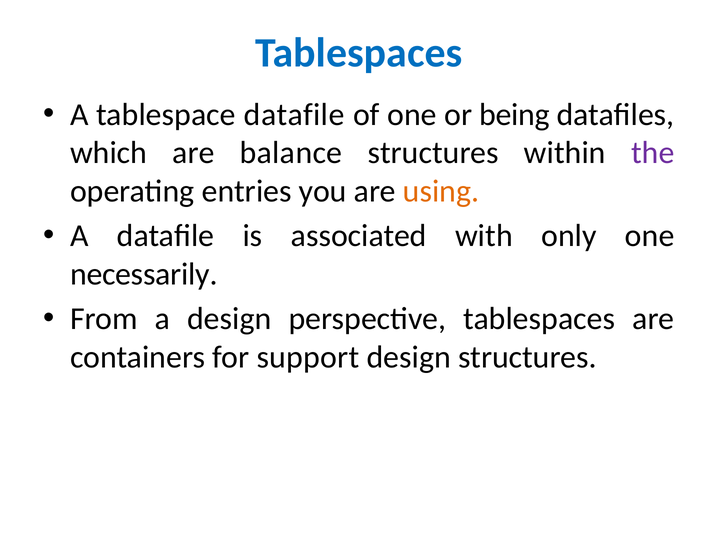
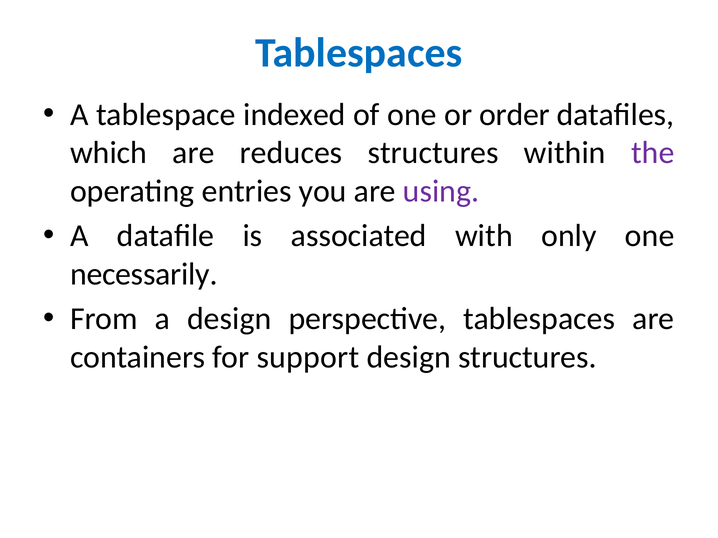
tablespace datafile: datafile -> indexed (294, 115)
being: being -> order (515, 115)
balance: balance -> reduces (291, 153)
using colour: orange -> purple (441, 191)
